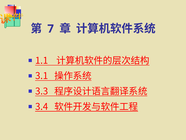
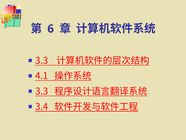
7: 7 -> 6 (51, 29)
1.1: 1.1 -> 3.3 (42, 60)
3.1: 3.1 -> 4.1 (42, 76)
